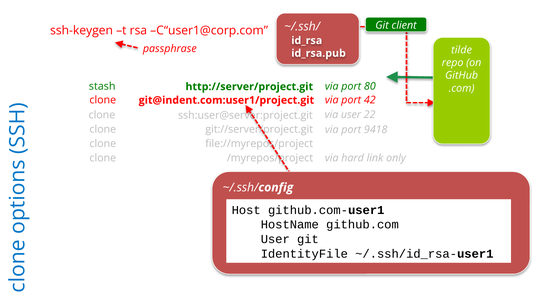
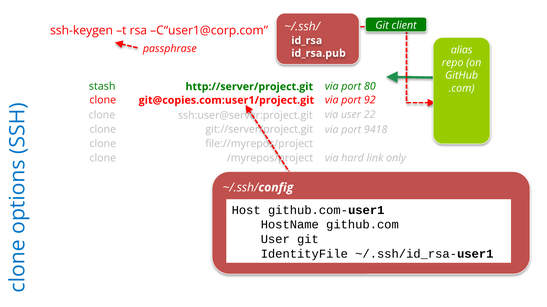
tilde: tilde -> alias (462, 50)
git@indent.com:user1/project.git: git@indent.com:user1/project.git -> git@copies.com:user1/project.git (226, 100)
42: 42 -> 92 (370, 100)
